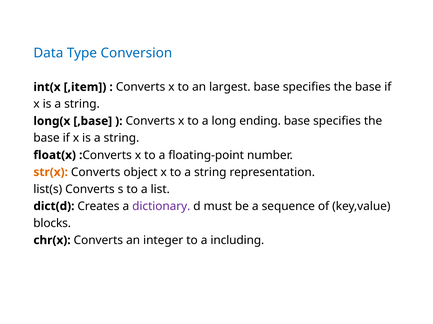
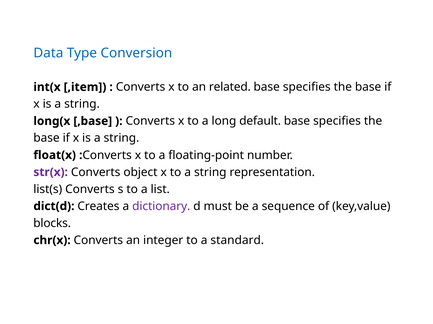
largest: largest -> related (230, 87)
ending: ending -> default (260, 121)
str(x colour: orange -> purple (51, 173)
including: including -> standard (237, 241)
